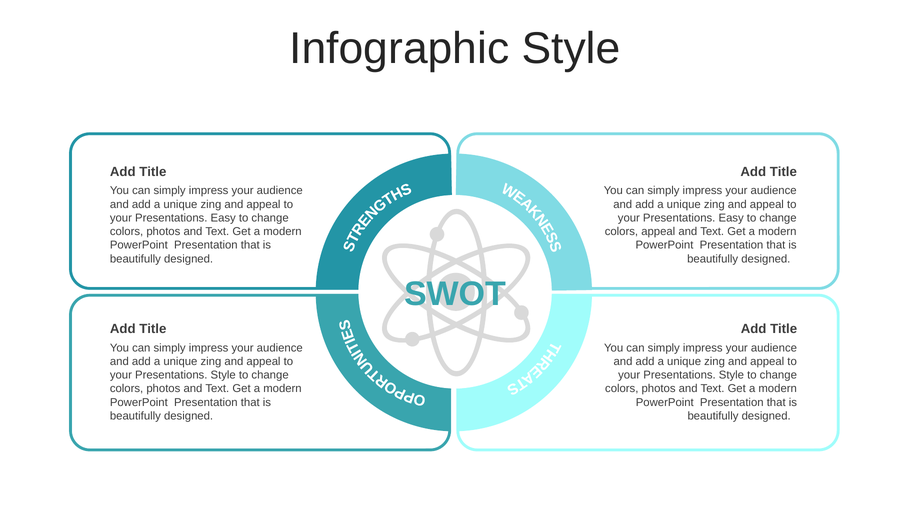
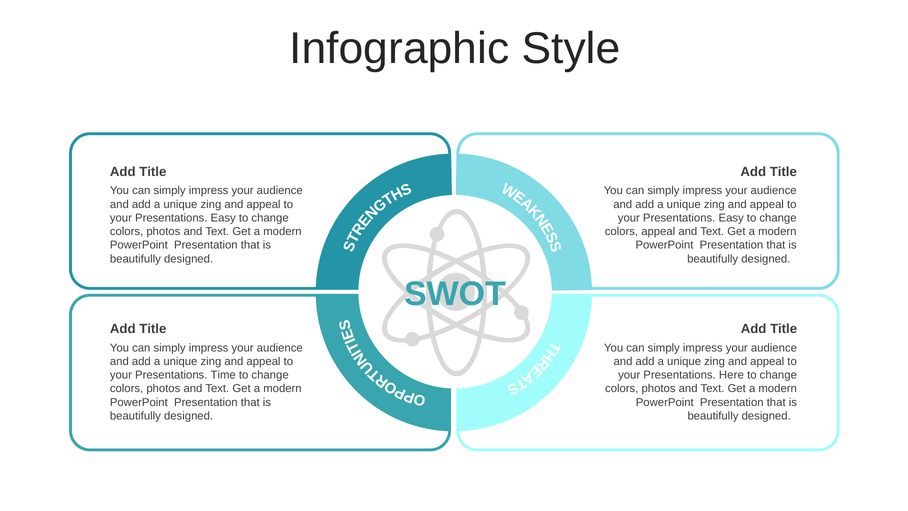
Style: Style -> Time (223, 375)
Style: Style -> Here (731, 375)
